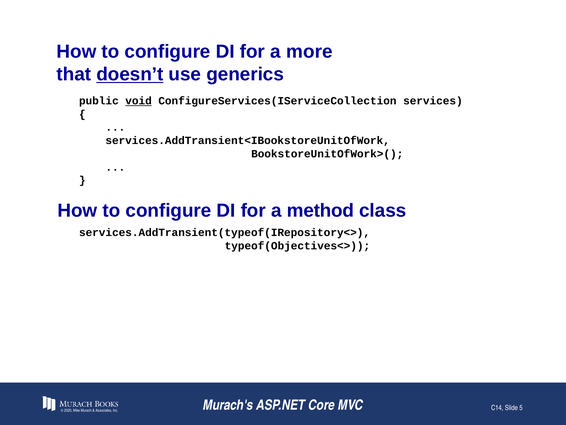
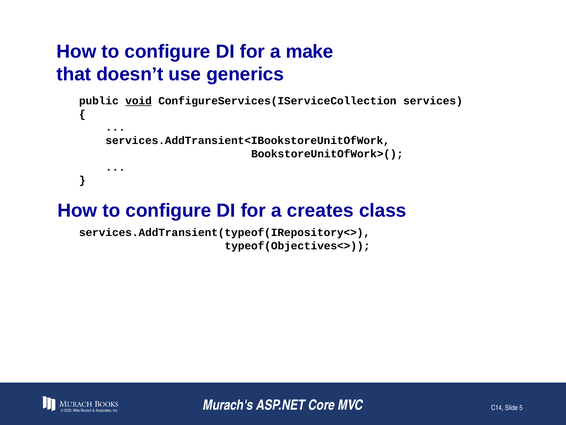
more: more -> make (310, 52)
doesn’t underline: present -> none (130, 74)
method: method -> creates (320, 210)
